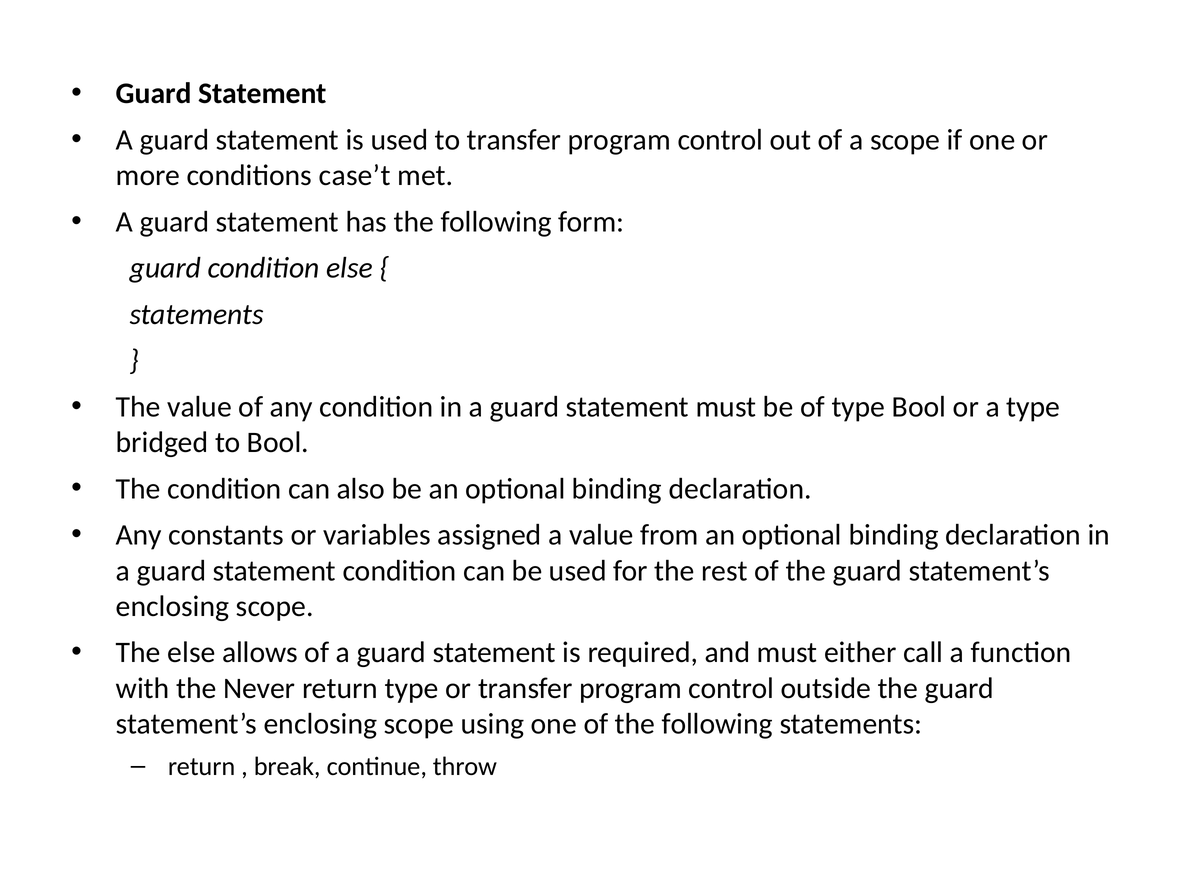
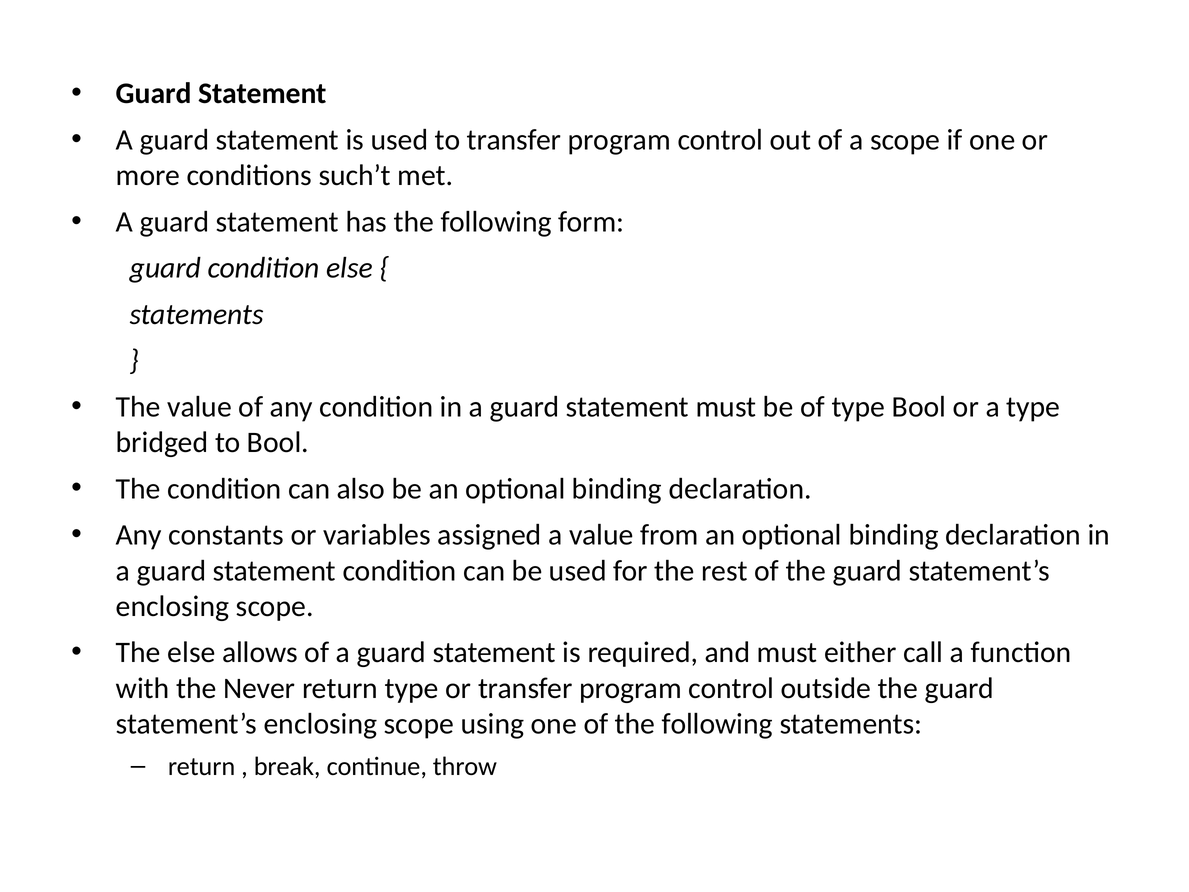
case’t: case’t -> such’t (355, 175)
